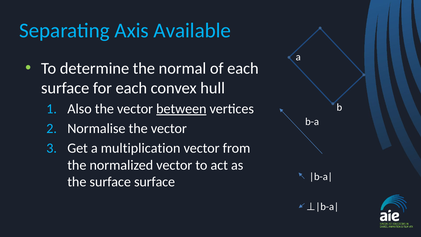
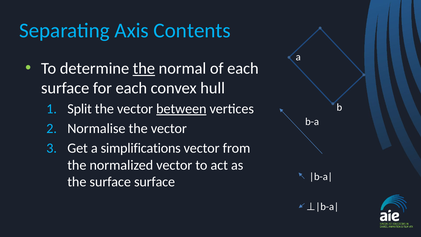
Available: Available -> Contents (192, 31)
the underline: none -> present (144, 68)
Also: Also -> Split (80, 109)
multiplication: multiplication -> simplifications (141, 148)
